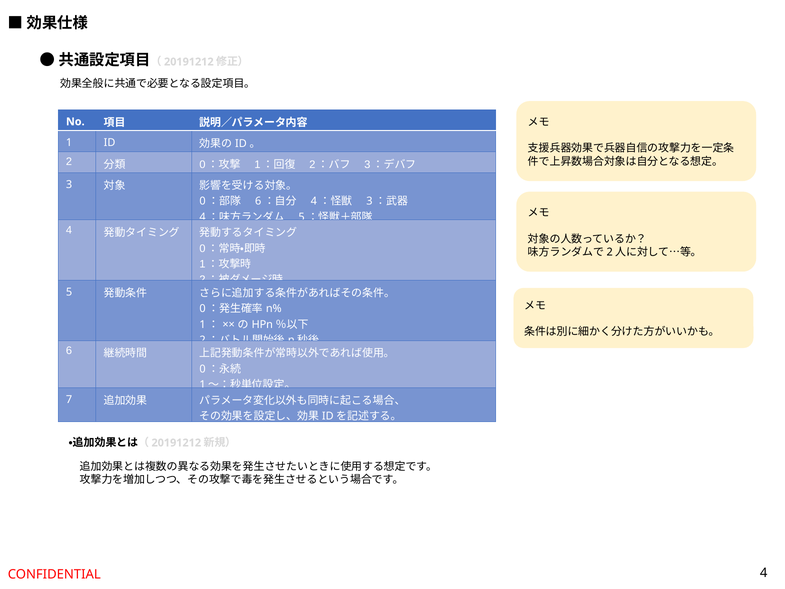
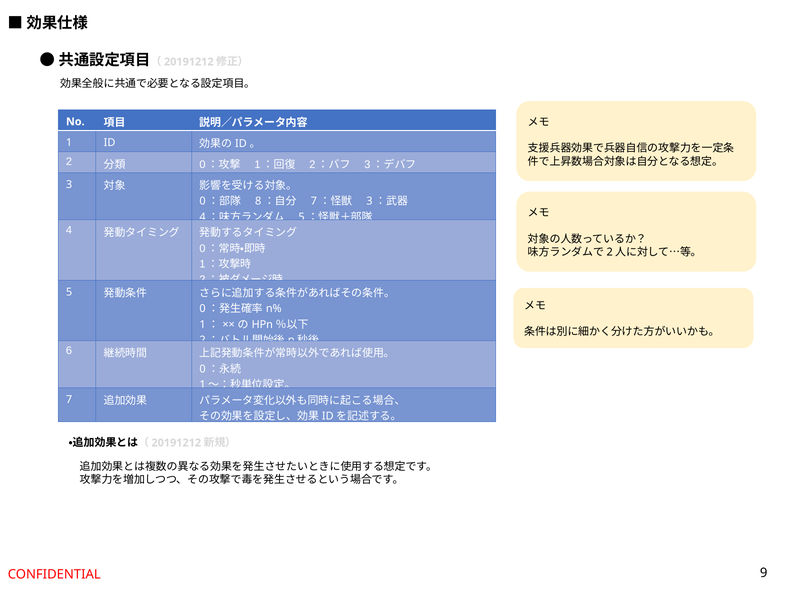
6: 6 -> 8 (258, 201)
4: 4 -> 7 (314, 201)
CONFIDENTIAL 4: 4 -> 9 (764, 573)
